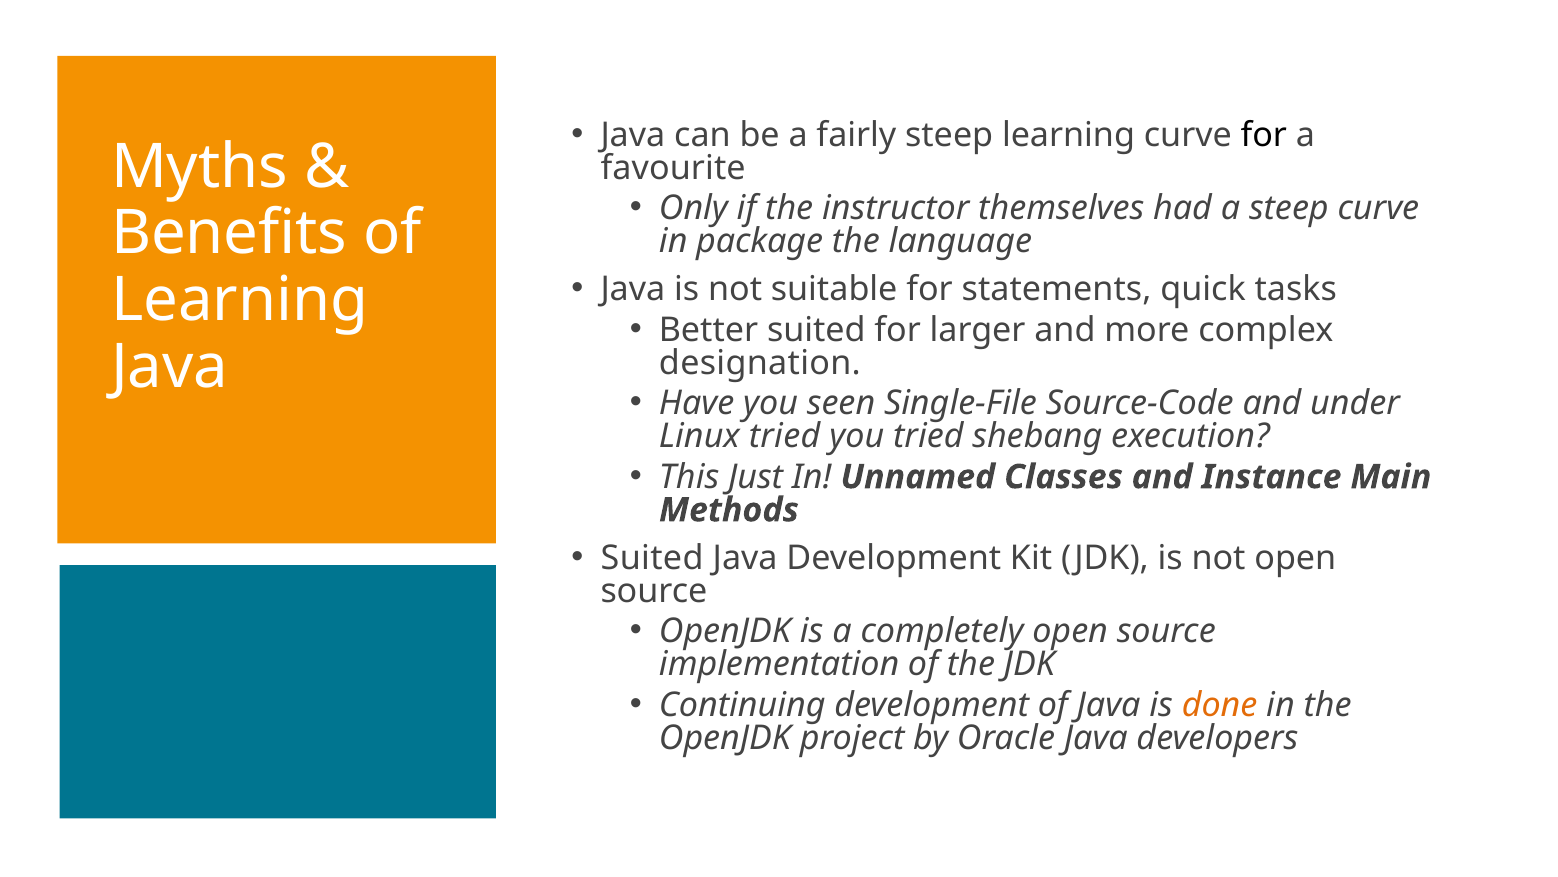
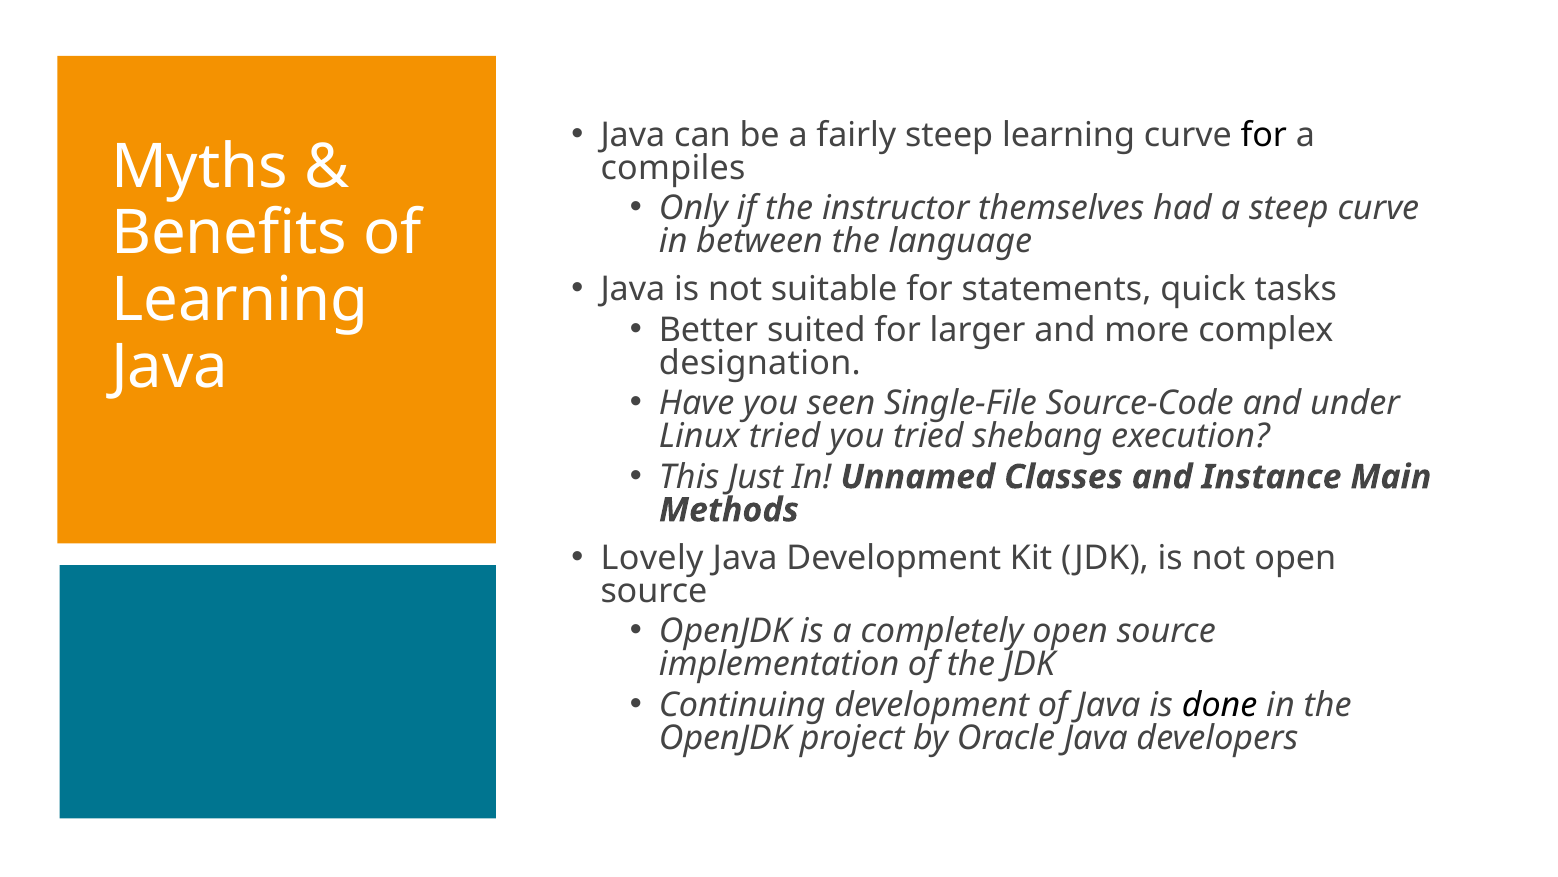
favourite: favourite -> compiles (673, 168)
package: package -> between (760, 242)
Suited: Suited -> Lovely (652, 557)
done colour: orange -> black (1220, 705)
